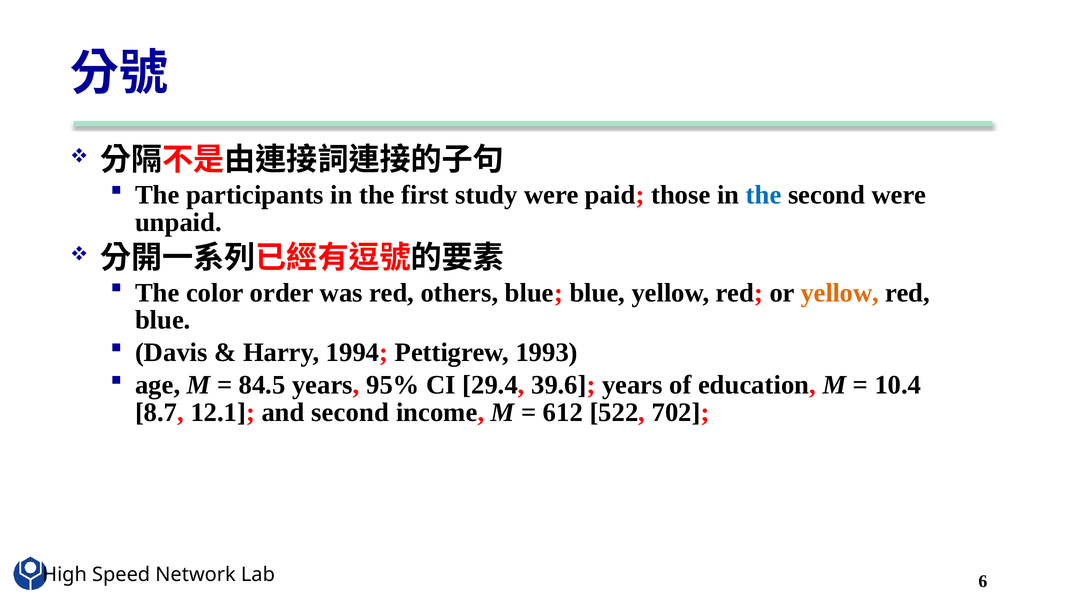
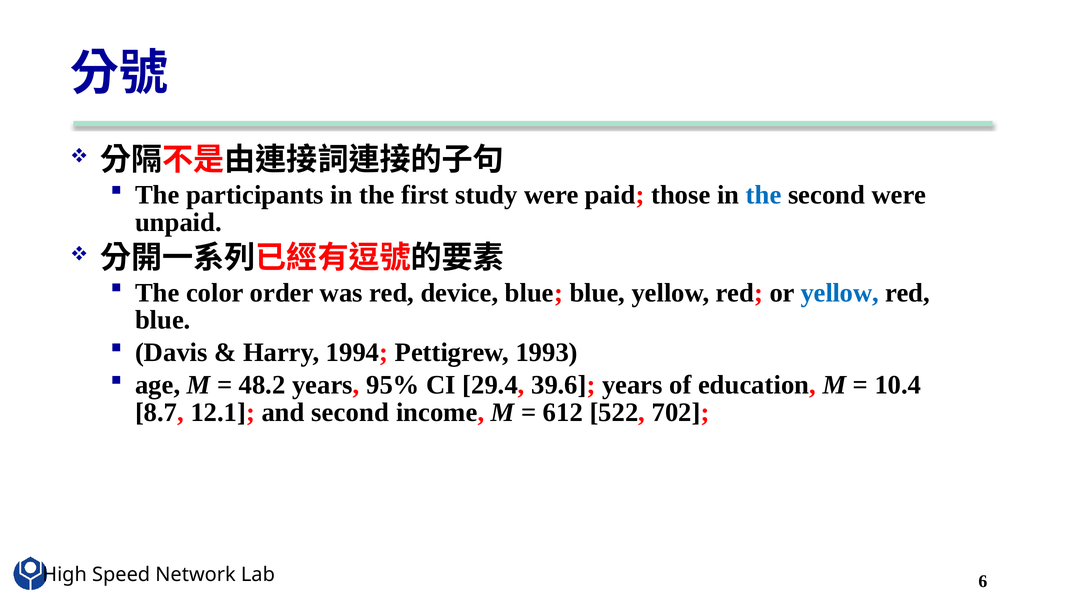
others: others -> device (459, 293)
yellow colour: orange -> blue (840, 293)
84.5: 84.5 -> 48.2 (262, 385)
